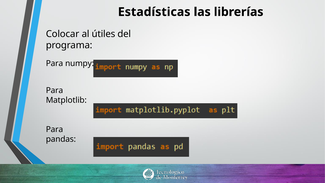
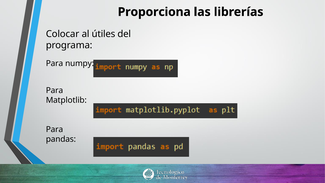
Estadísticas: Estadísticas -> Proporciona (154, 12)
